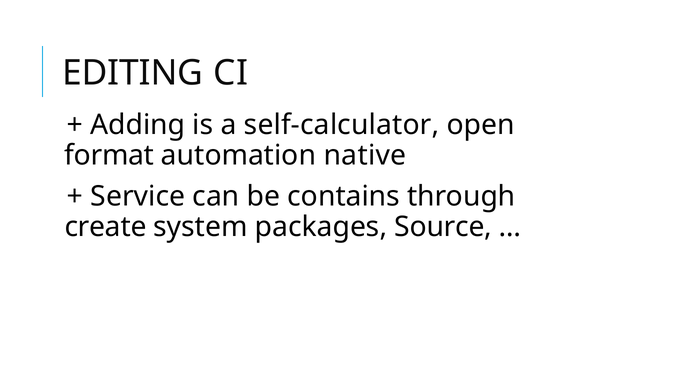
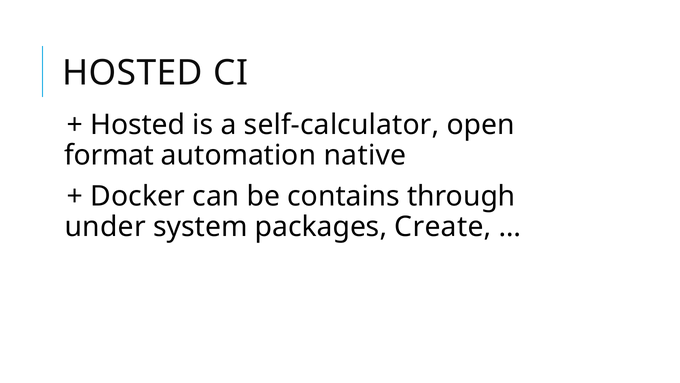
EDITING: EDITING -> HOSTED (132, 73)
Adding: Adding -> Hosted (138, 125)
Service: Service -> Docker (138, 196)
create: create -> under (105, 226)
Source: Source -> Create (443, 226)
